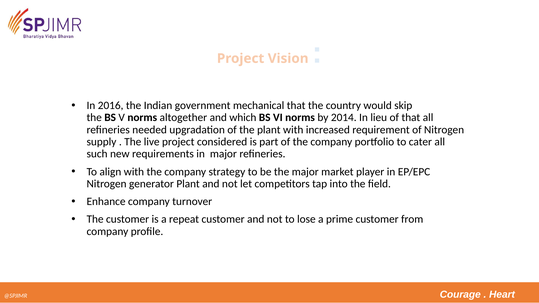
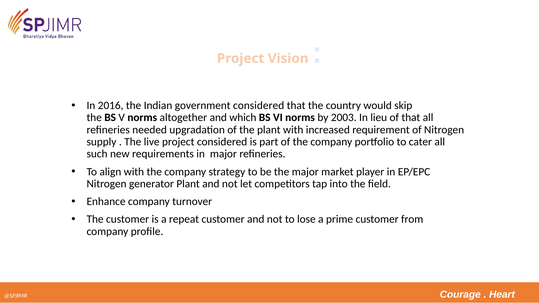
government mechanical: mechanical -> considered (259, 106)
2014: 2014 -> 2003 (344, 118)
